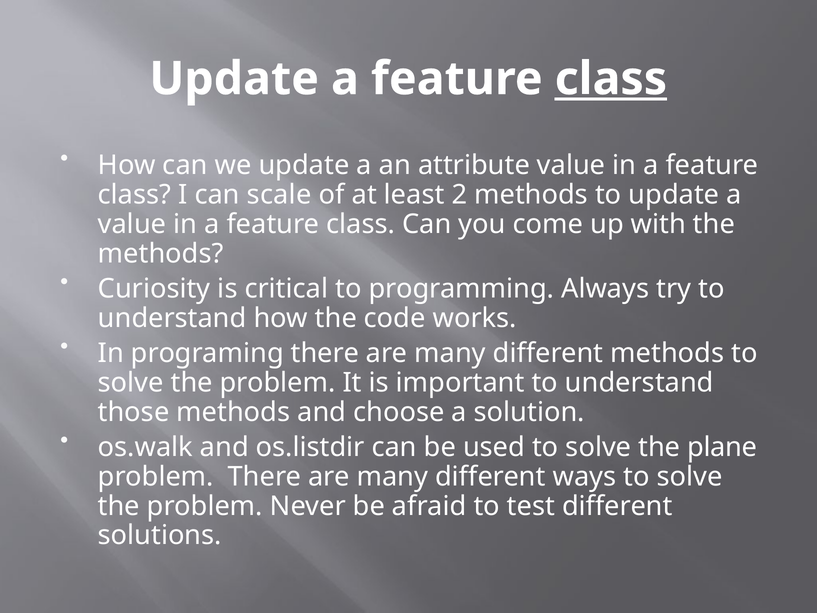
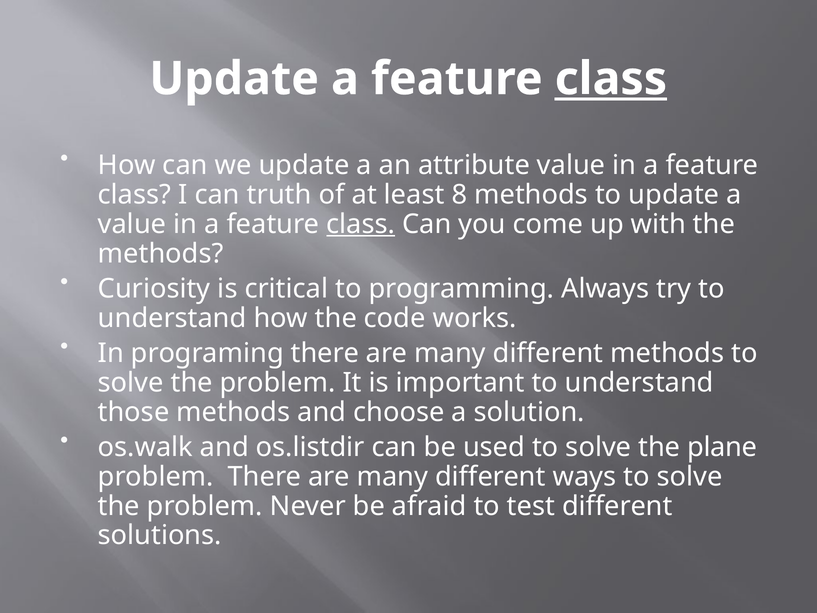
scale: scale -> truth (279, 195)
2: 2 -> 8 (459, 195)
class underline: none -> present (361, 224)
